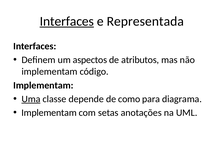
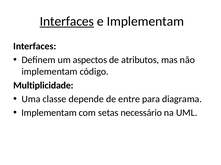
e Representada: Representada -> Implementam (145, 21)
Implementam: Implementam -> Multiplicidade (43, 86)
Uma underline: present -> none (31, 99)
como: como -> entre (129, 99)
anotações: anotações -> necessário (141, 113)
